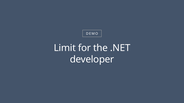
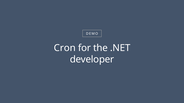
Limit: Limit -> Cron (65, 48)
